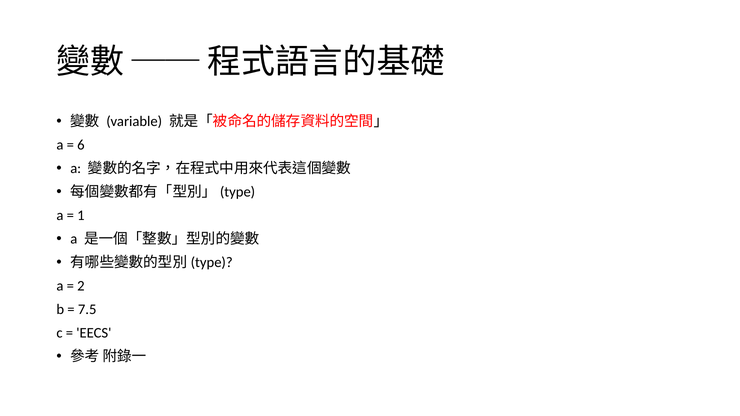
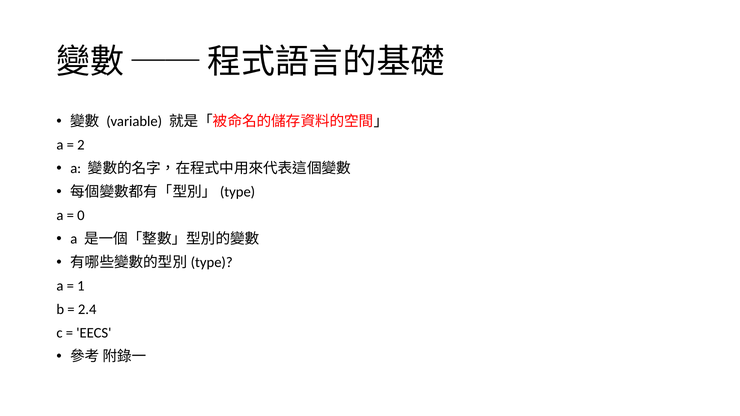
6: 6 -> 2 (81, 145)
1: 1 -> 0 (81, 216)
2: 2 -> 1 (81, 286)
7.5: 7.5 -> 2.4 (87, 310)
